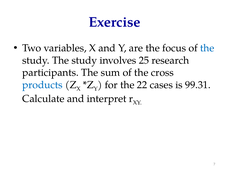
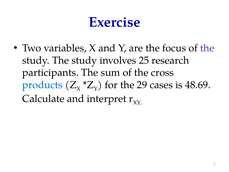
the colour: blue -> purple (207, 48)
22: 22 -> 29 (142, 85)
99.31: 99.31 -> 48.69 (198, 85)
